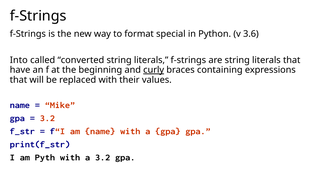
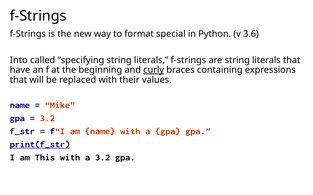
converted: converted -> specifying (81, 60)
print(f_str underline: none -> present (40, 145)
Pyth: Pyth -> This (45, 158)
